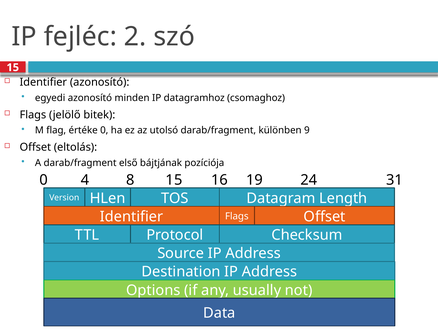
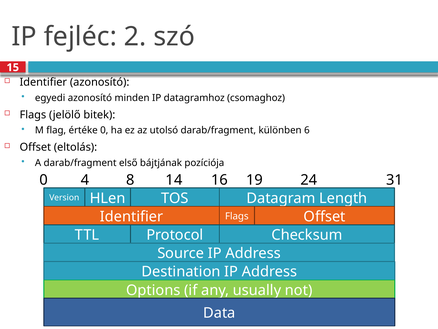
9: 9 -> 6 (307, 130)
4 15: 15 -> 14 (174, 180)
